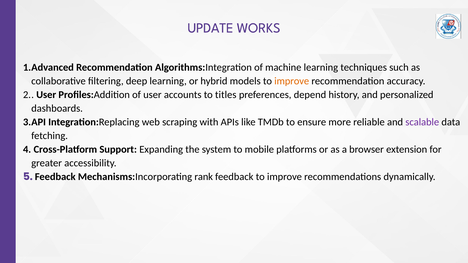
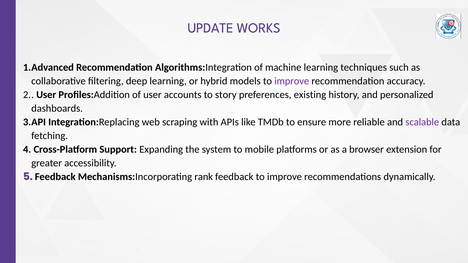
improve colour: orange -> purple (292, 81)
titles: titles -> story (226, 95)
depend: depend -> existing (310, 95)
